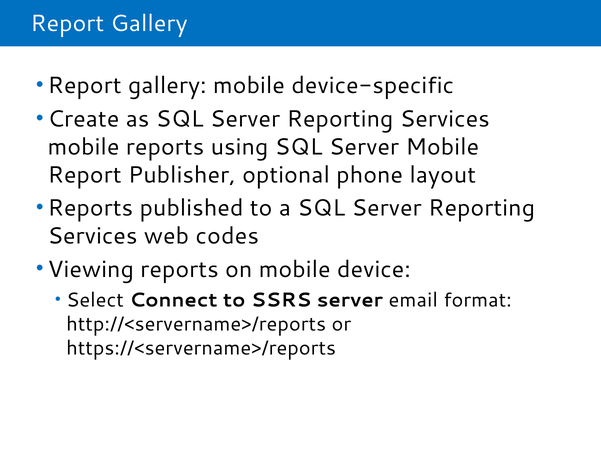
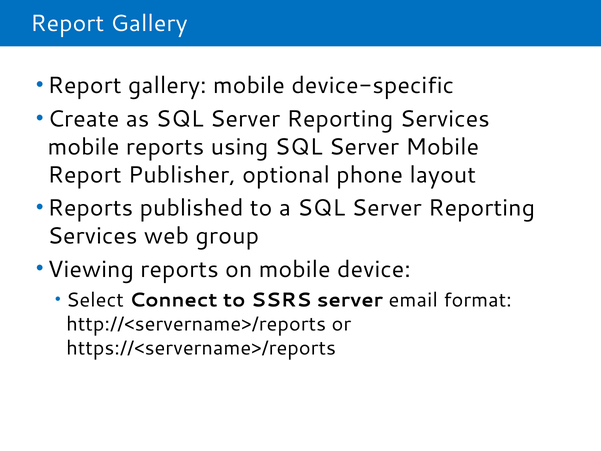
codes: codes -> group (227, 236)
